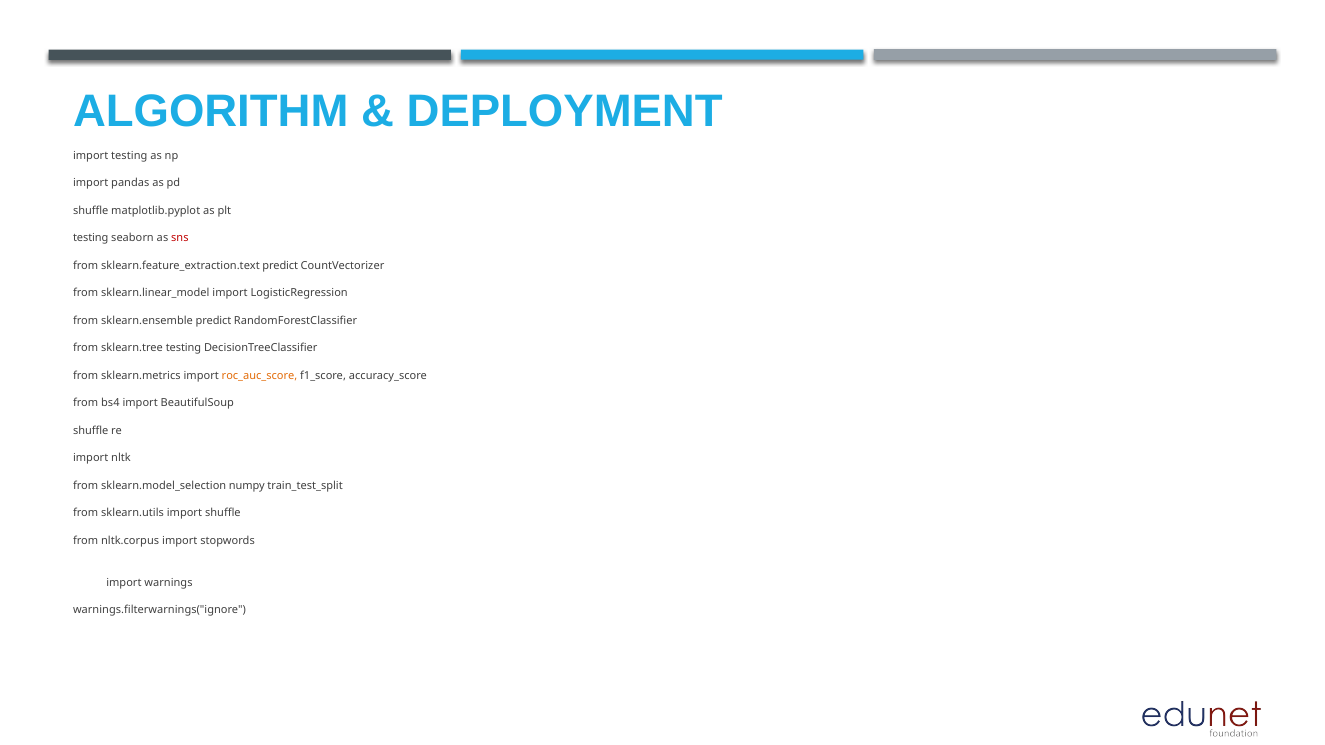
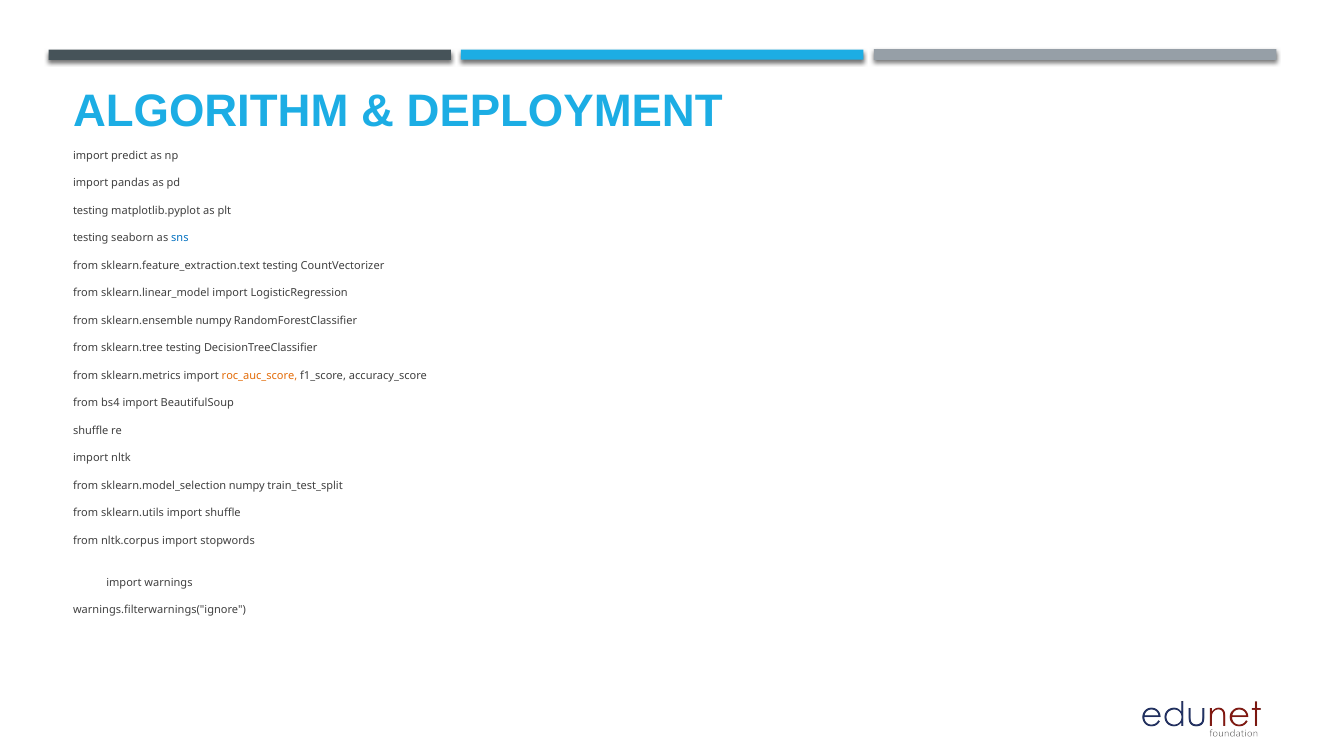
import testing: testing -> predict (129, 156)
shuffle: shuffle -> testing (91, 211)
sns colour: red -> blue (180, 238)
sklearn.feature_extraction.text predict: predict -> testing (280, 266)
sklearn.ensemble predict: predict -> numpy (213, 321)
